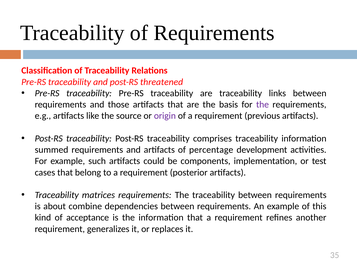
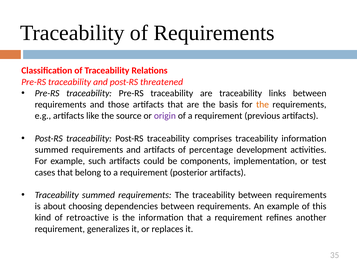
the colour: purple -> orange (263, 104)
Traceability matrices: matrices -> summed (98, 195)
combine: combine -> choosing (85, 206)
acceptance: acceptance -> retroactive (88, 217)
